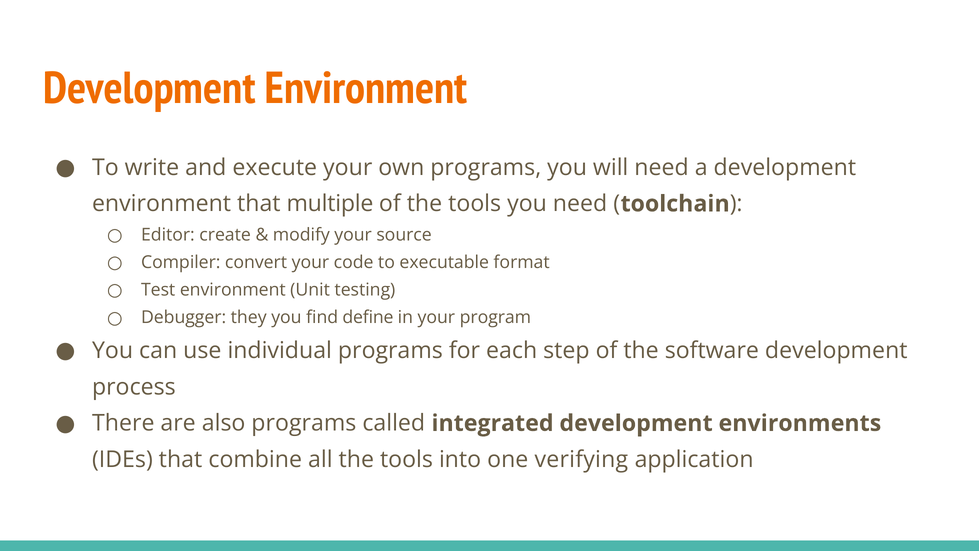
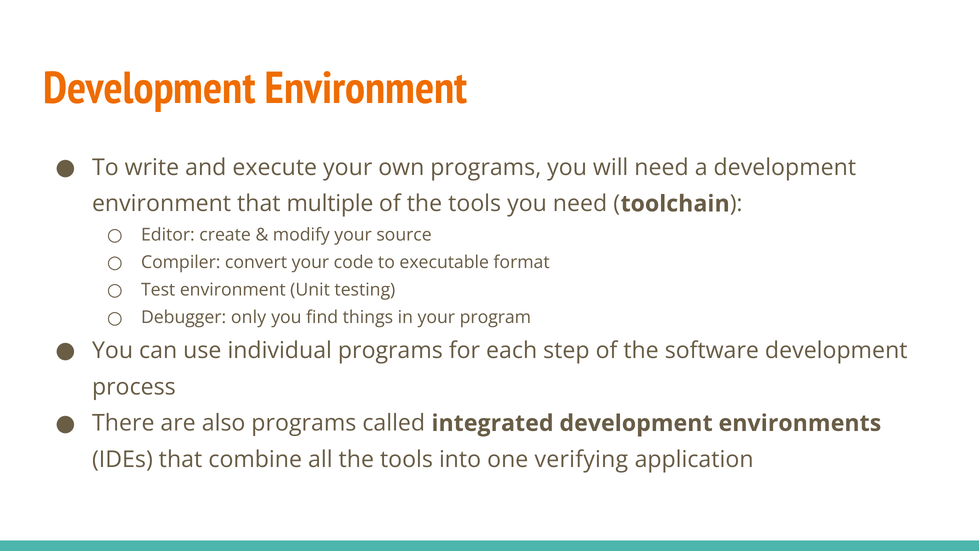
they: they -> only (249, 317)
define: define -> things (368, 317)
